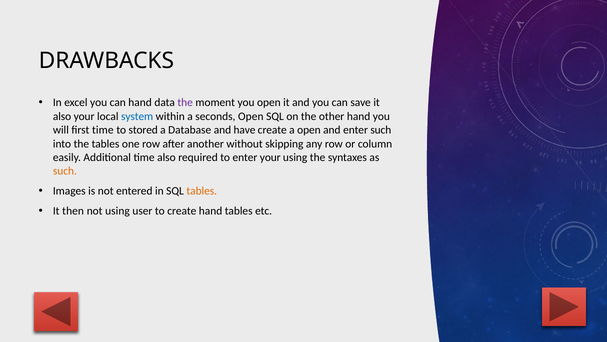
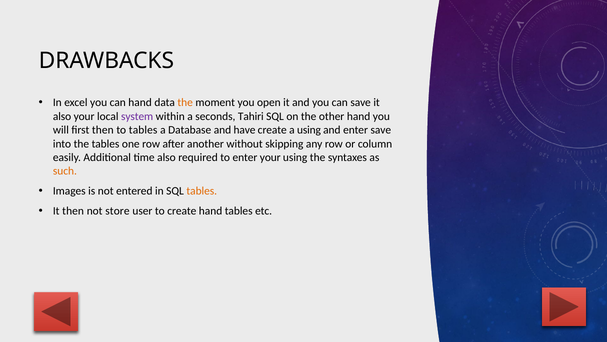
the colour: purple -> orange (185, 103)
system colour: blue -> purple (137, 116)
seconds Open: Open -> Tahiri (251, 116)
first time: time -> then (103, 130)
to stored: stored -> tables (143, 130)
a open: open -> using (309, 130)
enter such: such -> save (381, 130)
not using: using -> store (117, 211)
